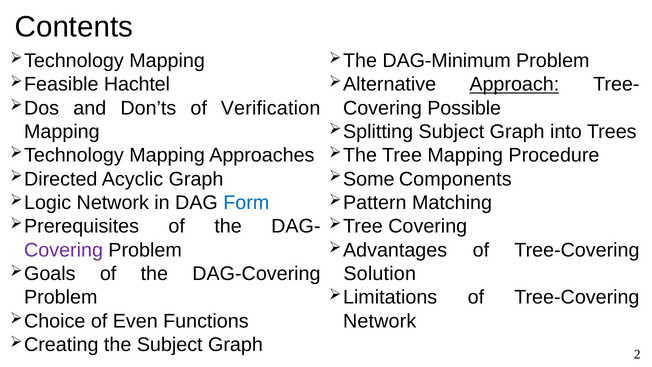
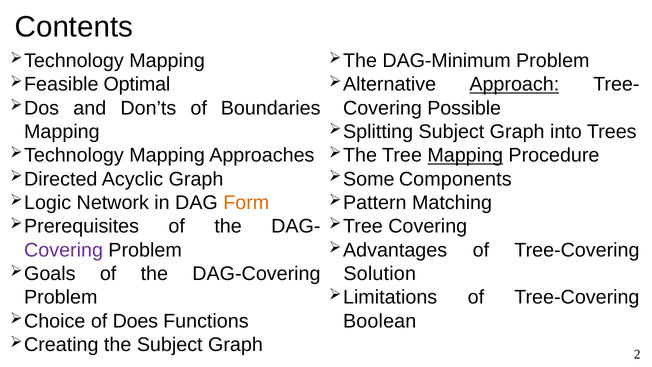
Hachtel: Hachtel -> Optimal (137, 84)
Verification: Verification -> Boundaries (271, 108)
Mapping underline: none -> present (465, 155)
Form colour: blue -> orange (246, 203)
Even: Even -> Does (135, 321)
Network: Network -> Boolean (380, 321)
